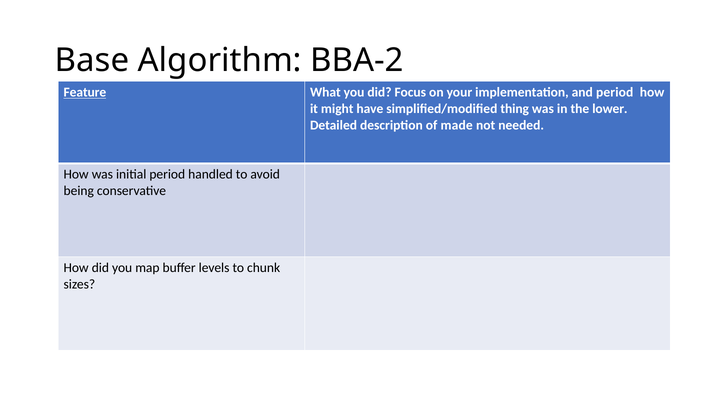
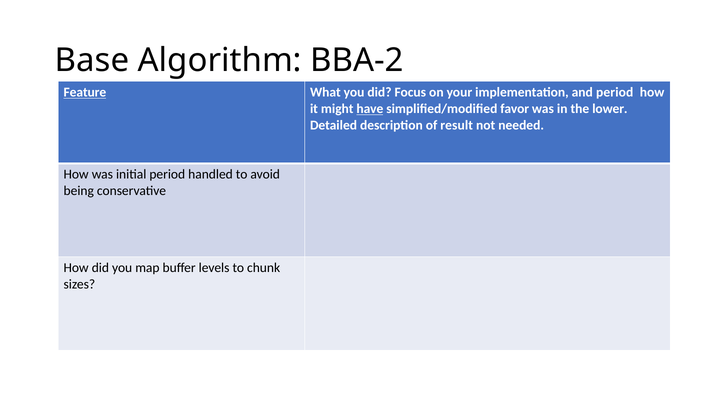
have underline: none -> present (370, 109)
thing: thing -> favor (515, 109)
made: made -> result (457, 125)
